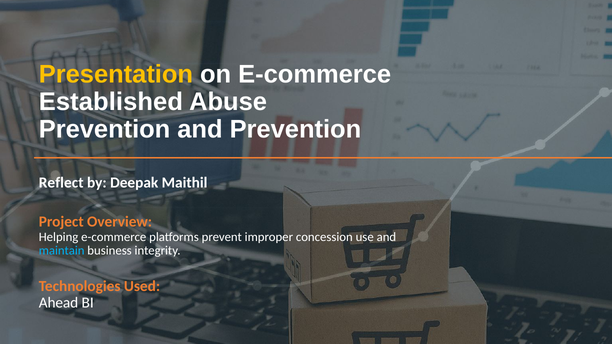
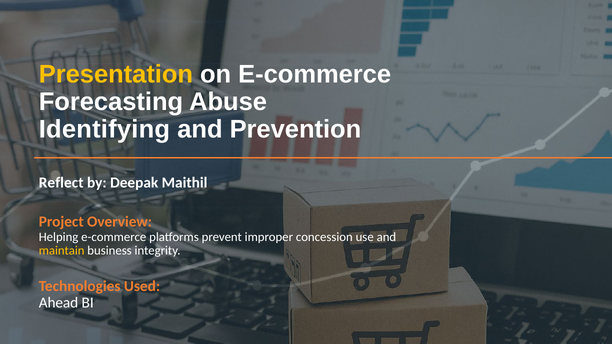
Established: Established -> Forecasting (111, 102)
Prevention: Prevention -> Identifying (104, 130)
maintain colour: light blue -> yellow (62, 251)
